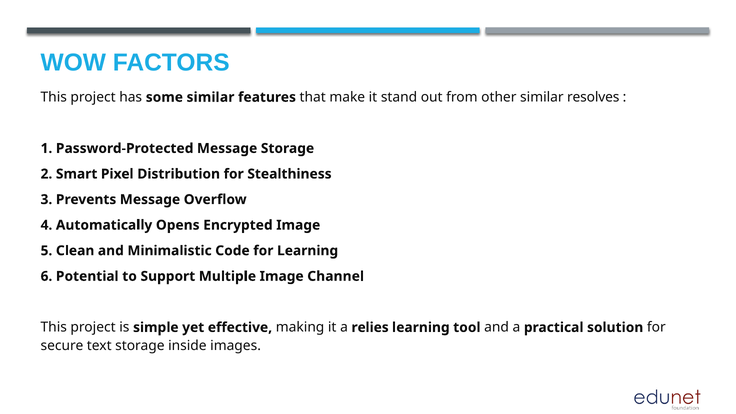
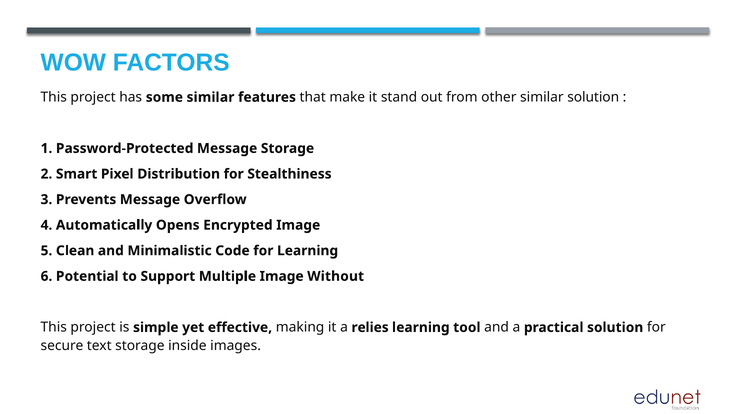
similar resolves: resolves -> solution (593, 97)
Channel: Channel -> Without (336, 276)
